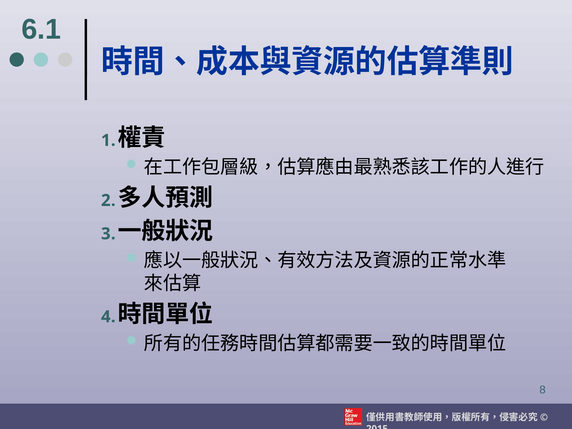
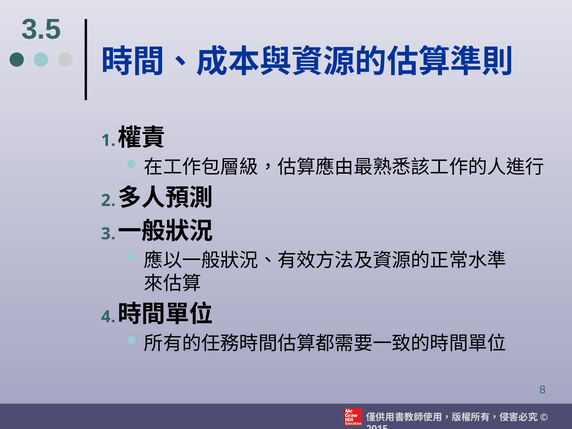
6.1: 6.1 -> 3.5 (41, 29)
